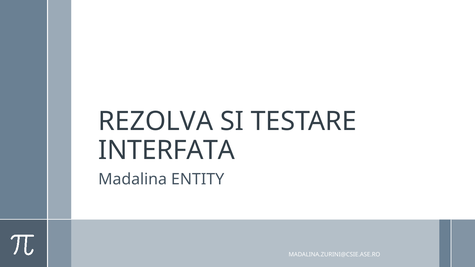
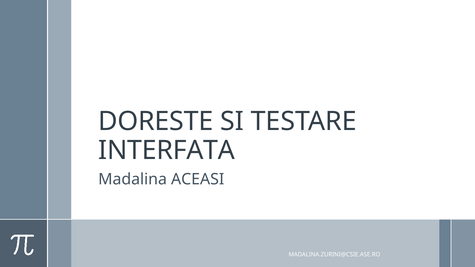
REZOLVA: REZOLVA -> DORESTE (156, 122)
ENTITY: ENTITY -> ACEASI (198, 180)
